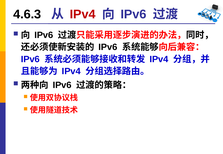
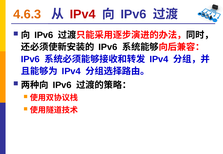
4.6.3 colour: black -> orange (27, 14)
